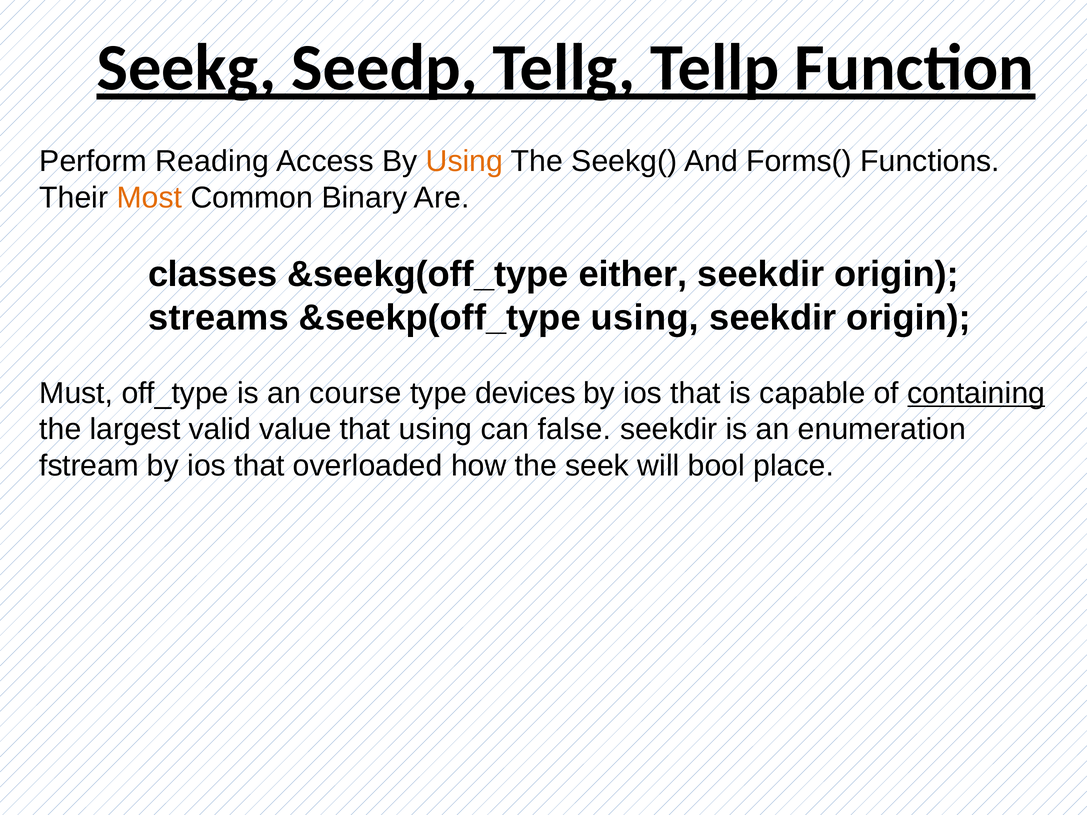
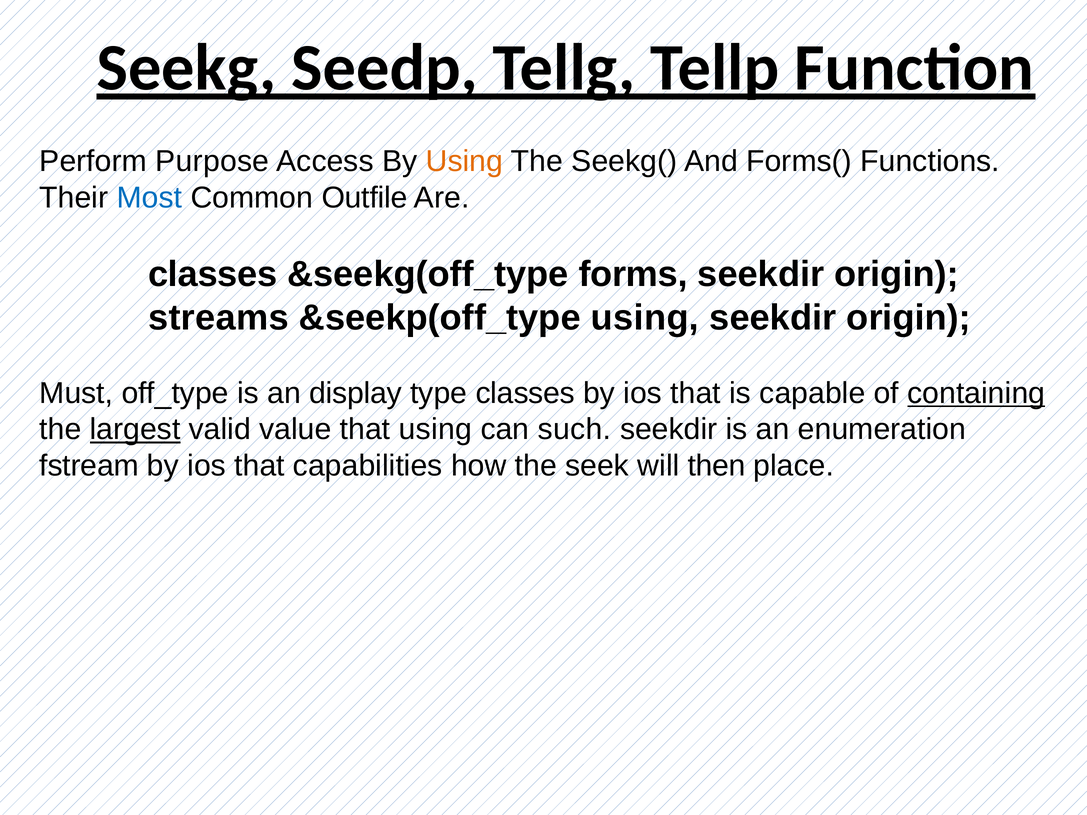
Reading: Reading -> Purpose (212, 161)
Most colour: orange -> blue (149, 198)
Binary: Binary -> Outfile (365, 198)
either: either -> forms (633, 274)
course: course -> display (356, 393)
type devices: devices -> classes (525, 393)
largest underline: none -> present (135, 430)
false: false -> such (574, 430)
overloaded: overloaded -> capabilities (368, 466)
bool: bool -> then (717, 466)
